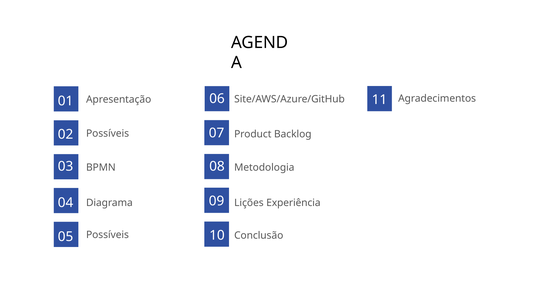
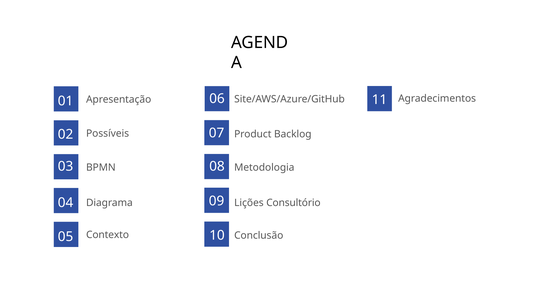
Experiência: Experiência -> Consultório (293, 202)
Possíveis: Possíveis -> Contexto (108, 235)
